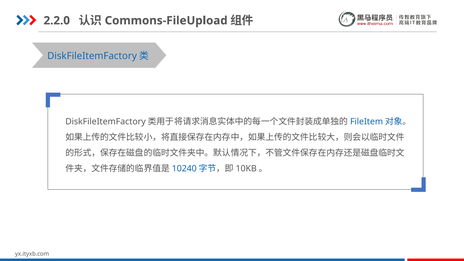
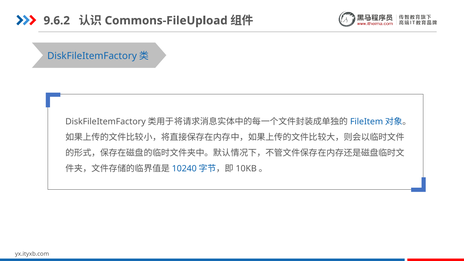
2.2.0: 2.2.0 -> 9.6.2 (57, 21)
